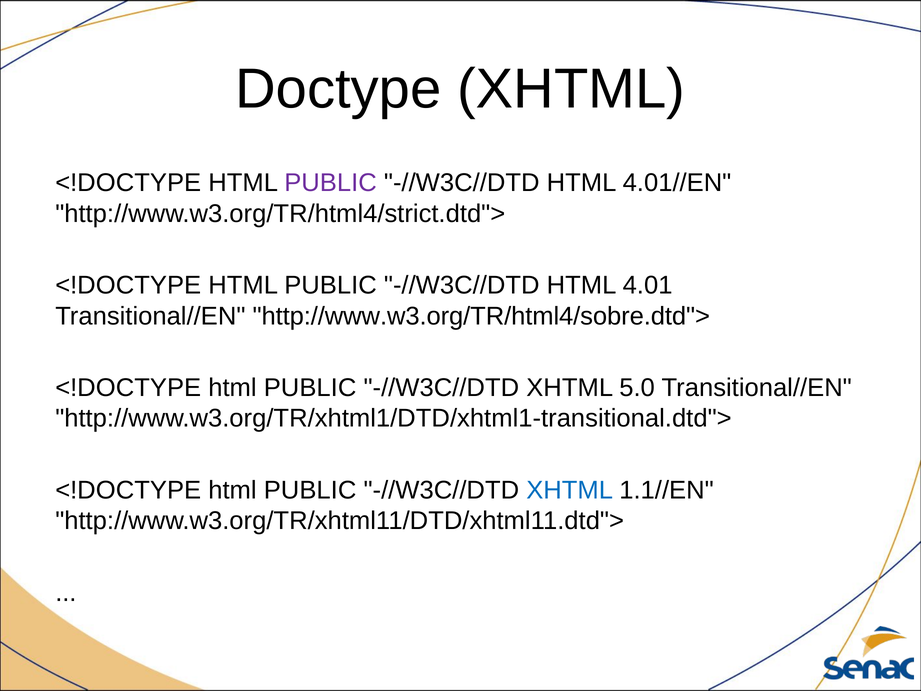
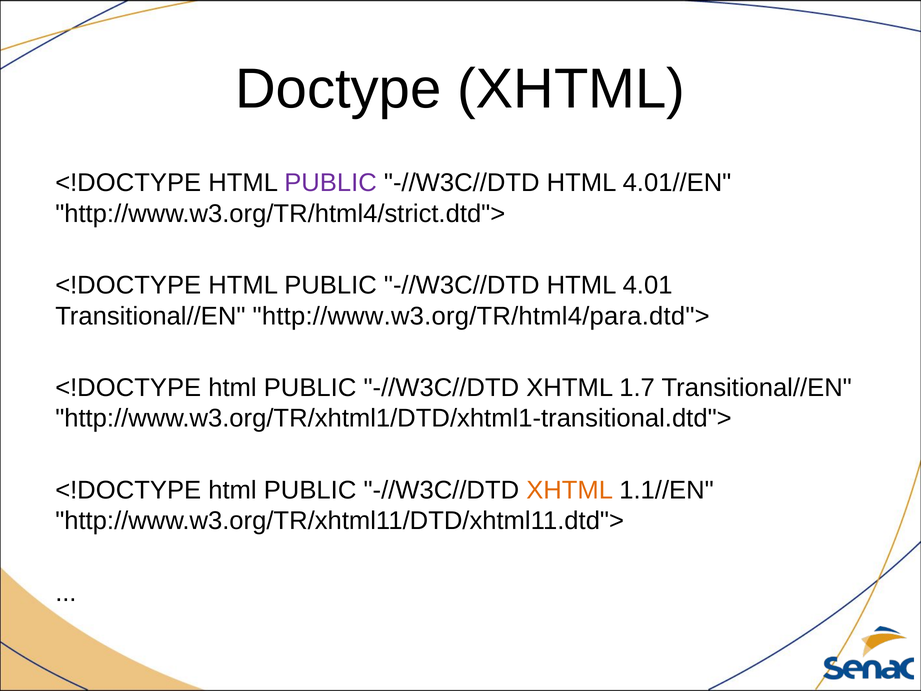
http://www.w3.org/TR/html4/sobre.dtd">: http://www.w3.org/TR/html4/sobre.dtd"> -> http://www.w3.org/TR/html4/para.dtd"> (481, 316)
5.0: 5.0 -> 1.7 (637, 388)
XHTML colour: blue -> orange (570, 490)
